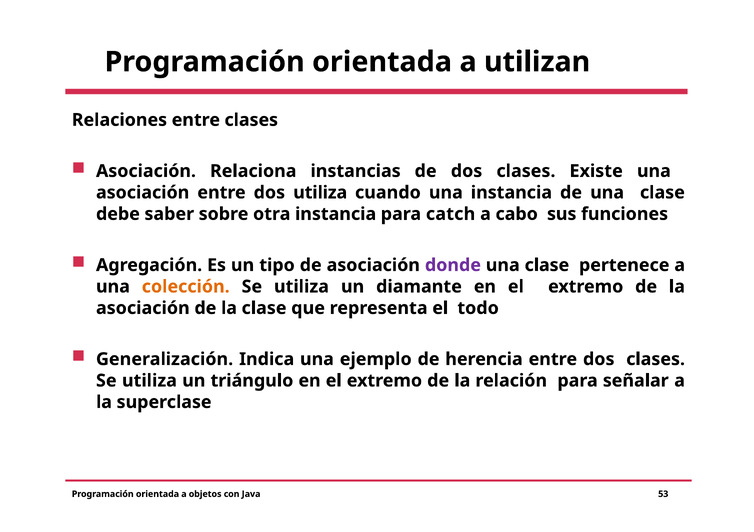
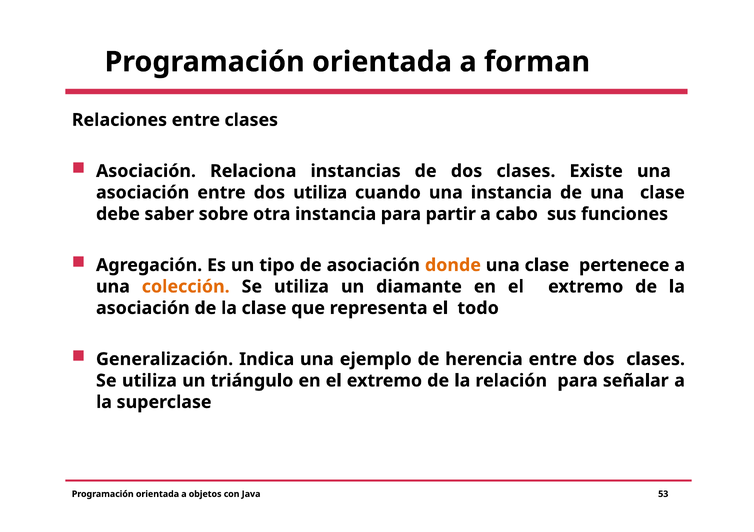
utilizan: utilizan -> forman (537, 62)
catch: catch -> partir (451, 214)
donde colour: purple -> orange (453, 266)
